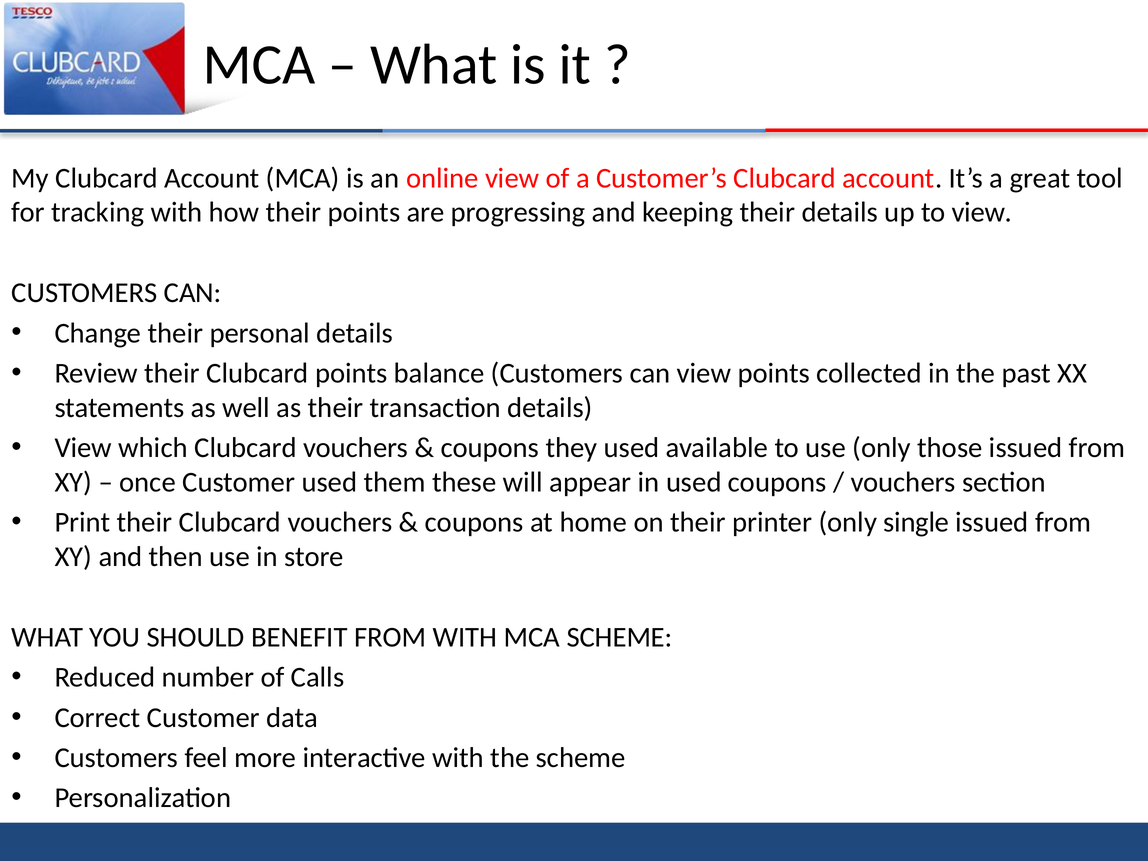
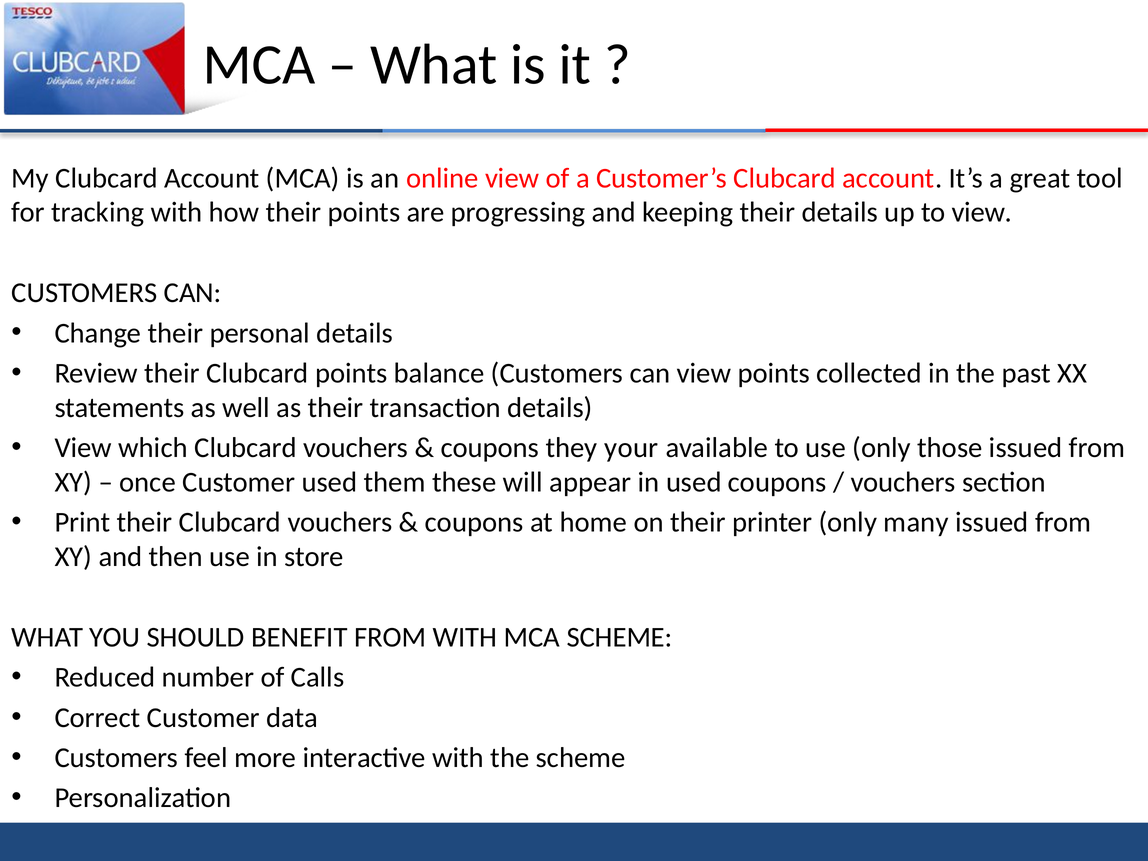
they used: used -> your (631, 448)
single: single -> many (916, 522)
